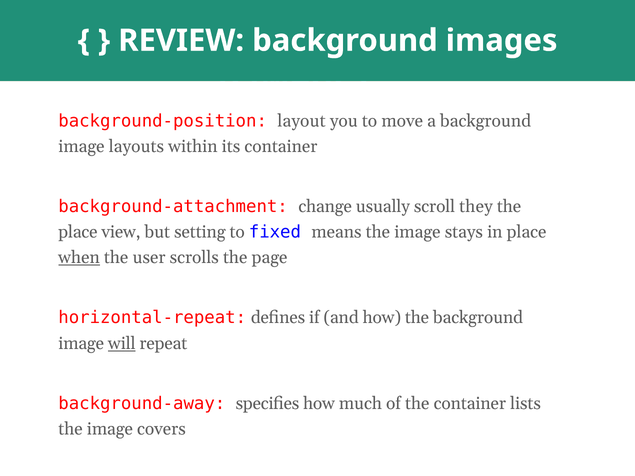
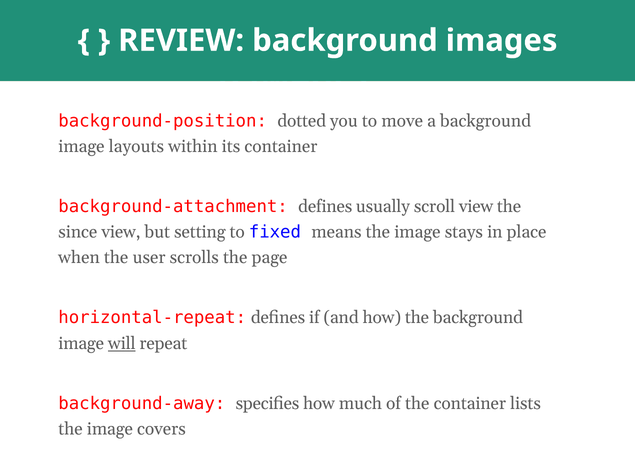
layout: layout -> dotted (302, 121)
background-attachment change: change -> defines (325, 207)
scroll they: they -> view (476, 207)
place: place -> since (78, 232)
when underline: present -> none (79, 258)
